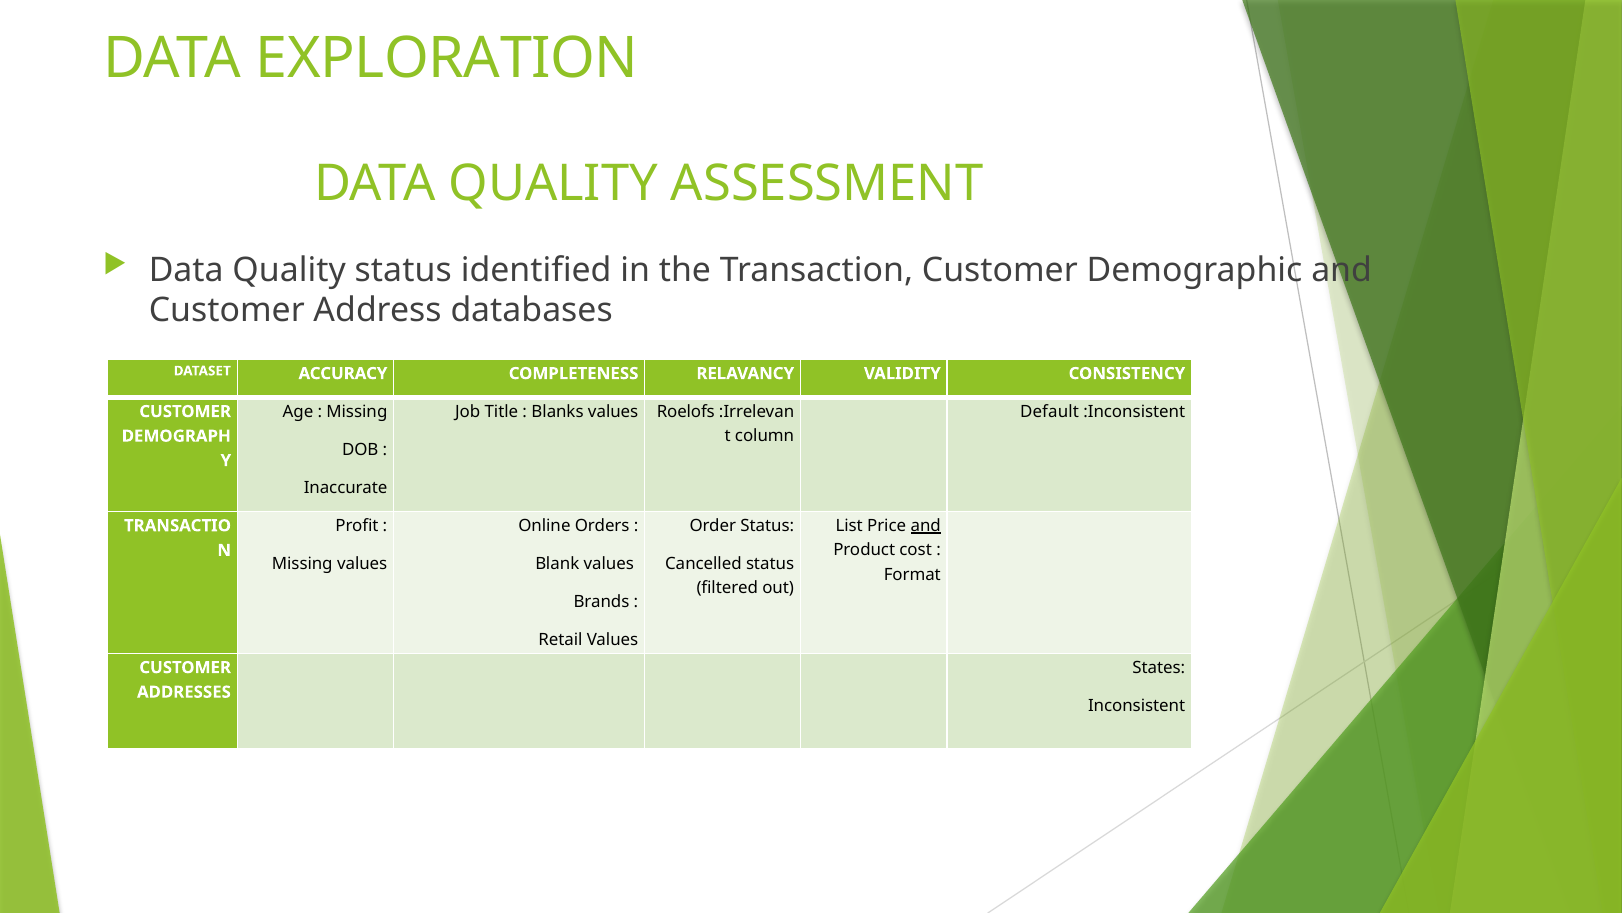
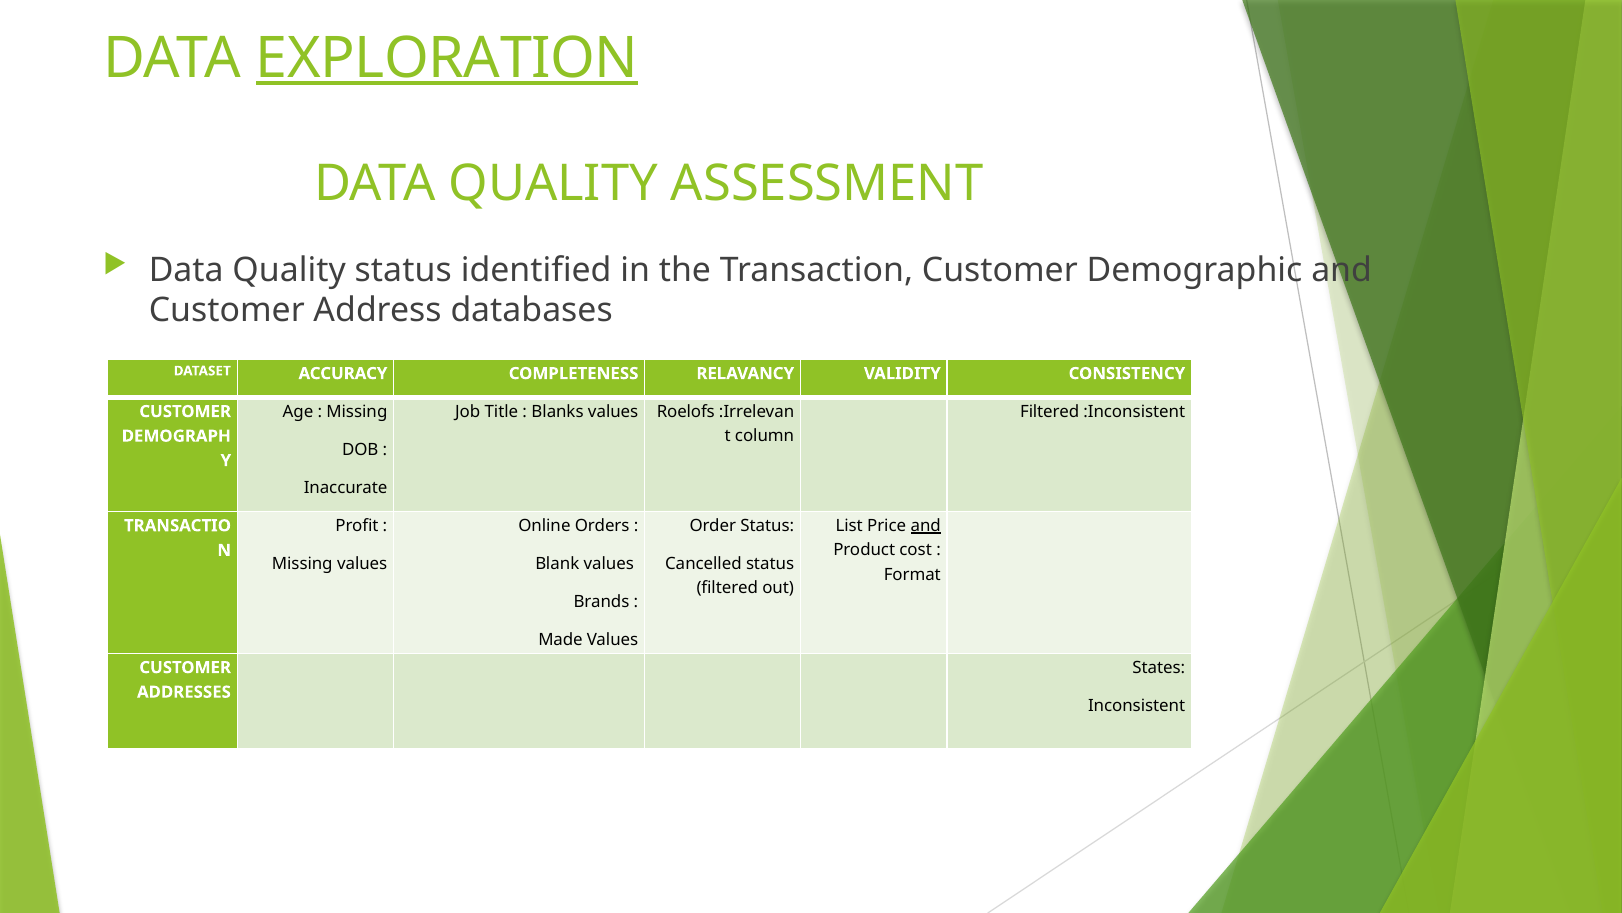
EXPLORATION underline: none -> present (447, 58)
Default: Default -> Filtered (1050, 411)
Retail: Retail -> Made (560, 639)
